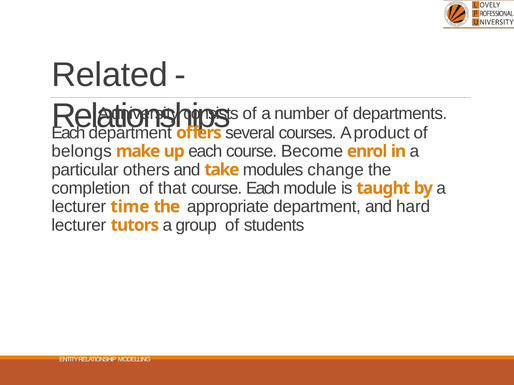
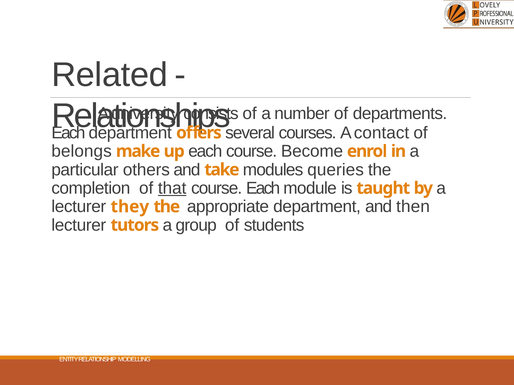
product: product -> contact (382, 133)
change: change -> queries (336, 170)
that underline: none -> present (172, 188)
time: time -> they (130, 207)
hard: hard -> then (413, 207)
